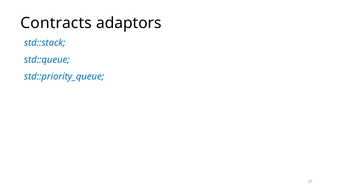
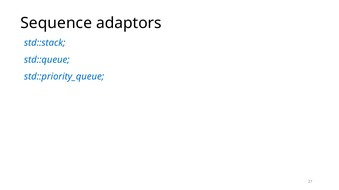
Contracts: Contracts -> Sequence (56, 23)
